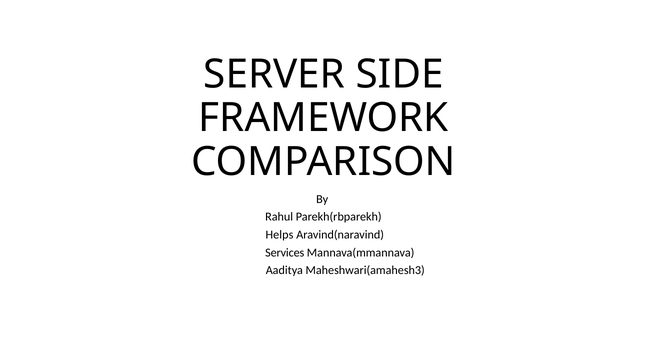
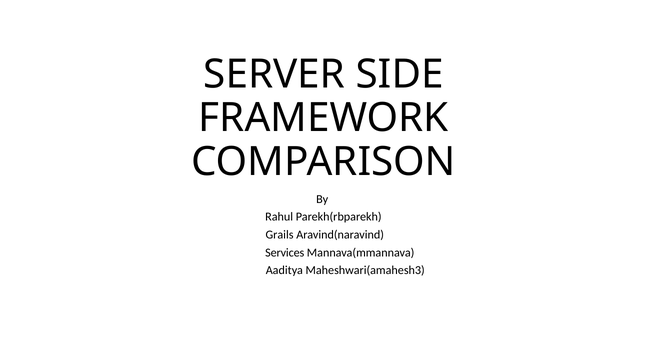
Helps: Helps -> Grails (280, 235)
